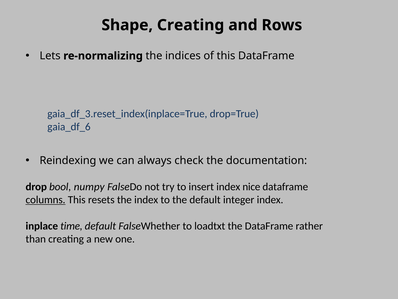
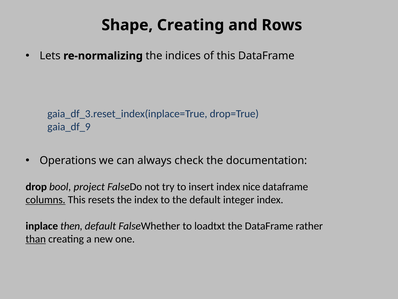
gaia_df_6: gaia_df_6 -> gaia_df_9 (69, 127)
Reindexing: Reindexing -> Operations (68, 160)
numpy: numpy -> project (89, 186)
time: time -> then (71, 226)
than underline: none -> present (36, 239)
